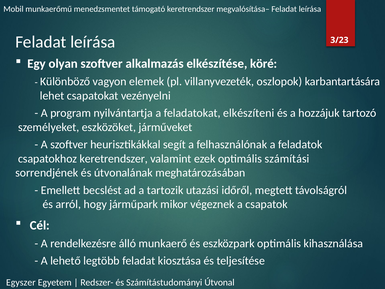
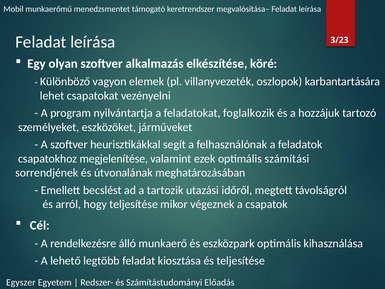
elkészíteni: elkészíteni -> foglalkozik (249, 113)
csapatokhoz keretrendszer: keretrendszer -> megjelenítése (114, 159)
hogy járműpark: járműpark -> teljesítése (134, 204)
Útvonal: Útvonal -> Előadás (219, 282)
